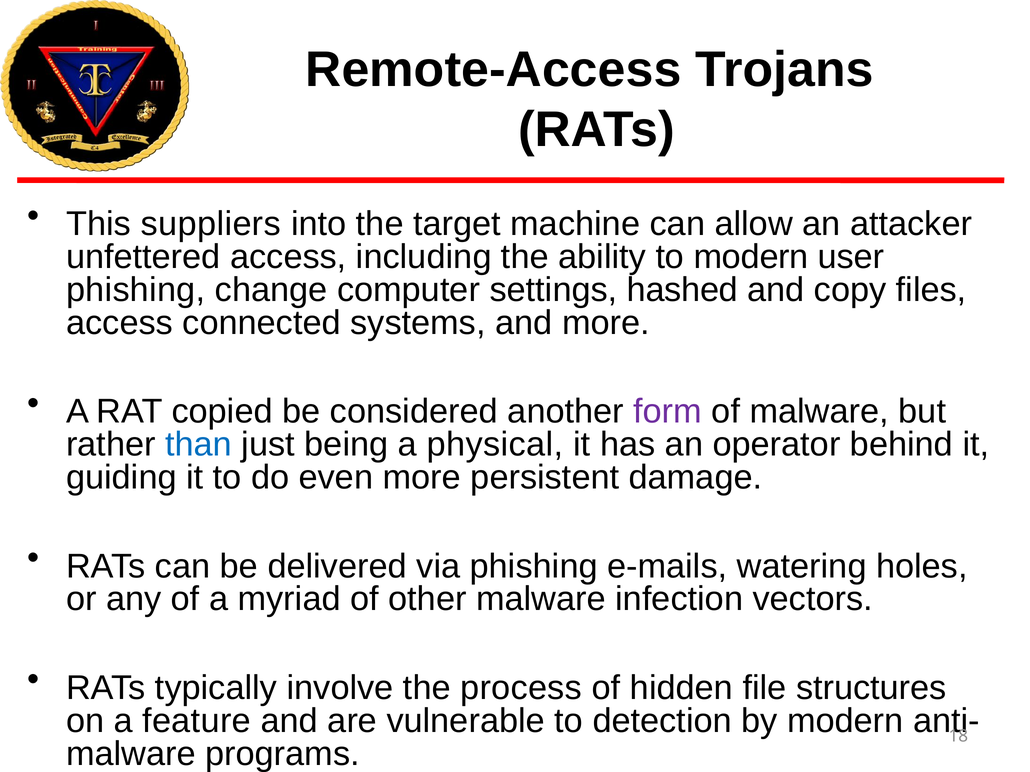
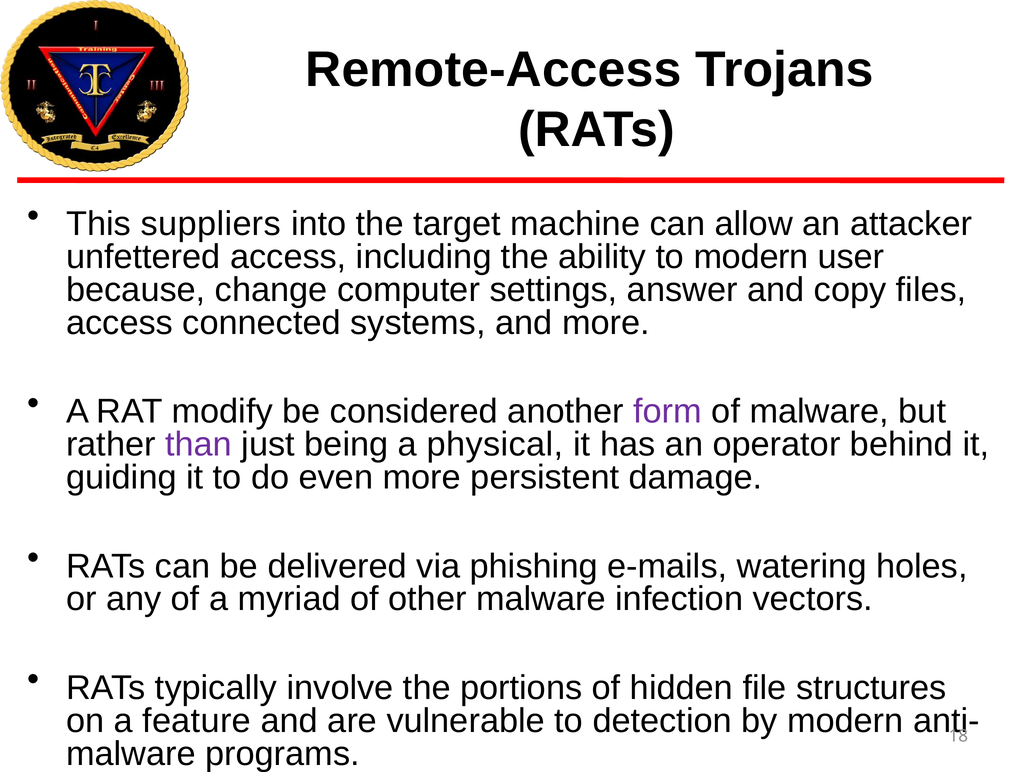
phishing: phishing -> because (136, 290)
hashed: hashed -> answer (682, 290)
copied: copied -> modify (222, 412)
than colour: blue -> purple (199, 445)
process: process -> portions (521, 688)
